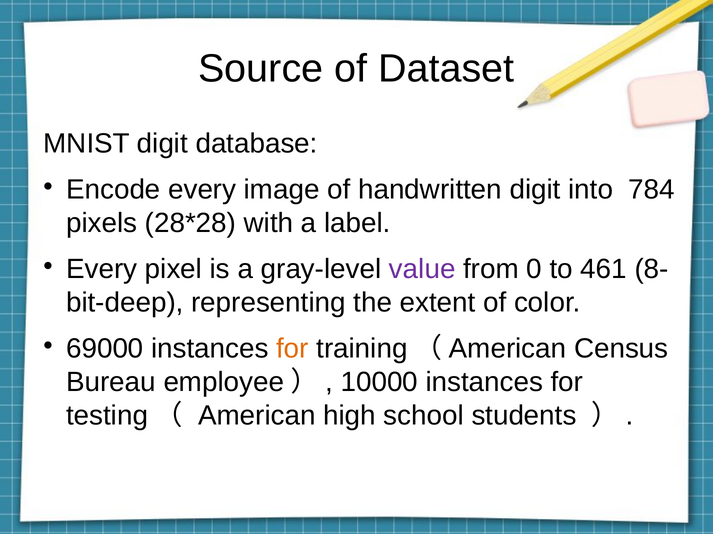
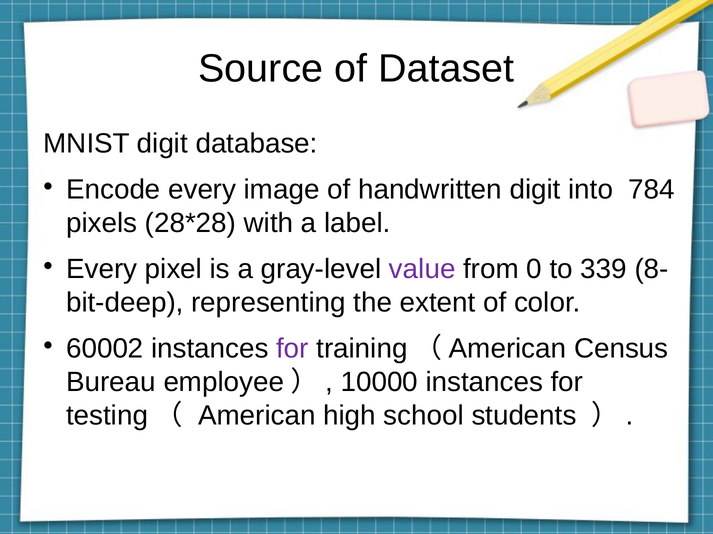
461: 461 -> 339 (604, 270)
69000: 69000 -> 60002 (105, 349)
for colour: orange -> purple (292, 349)
